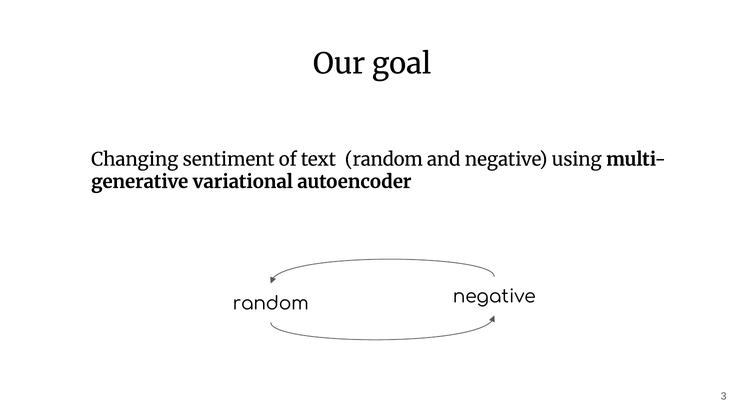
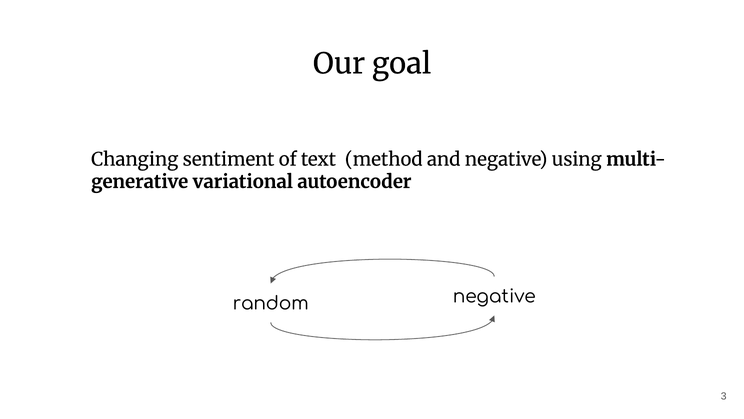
text random: random -> method (384, 159)
